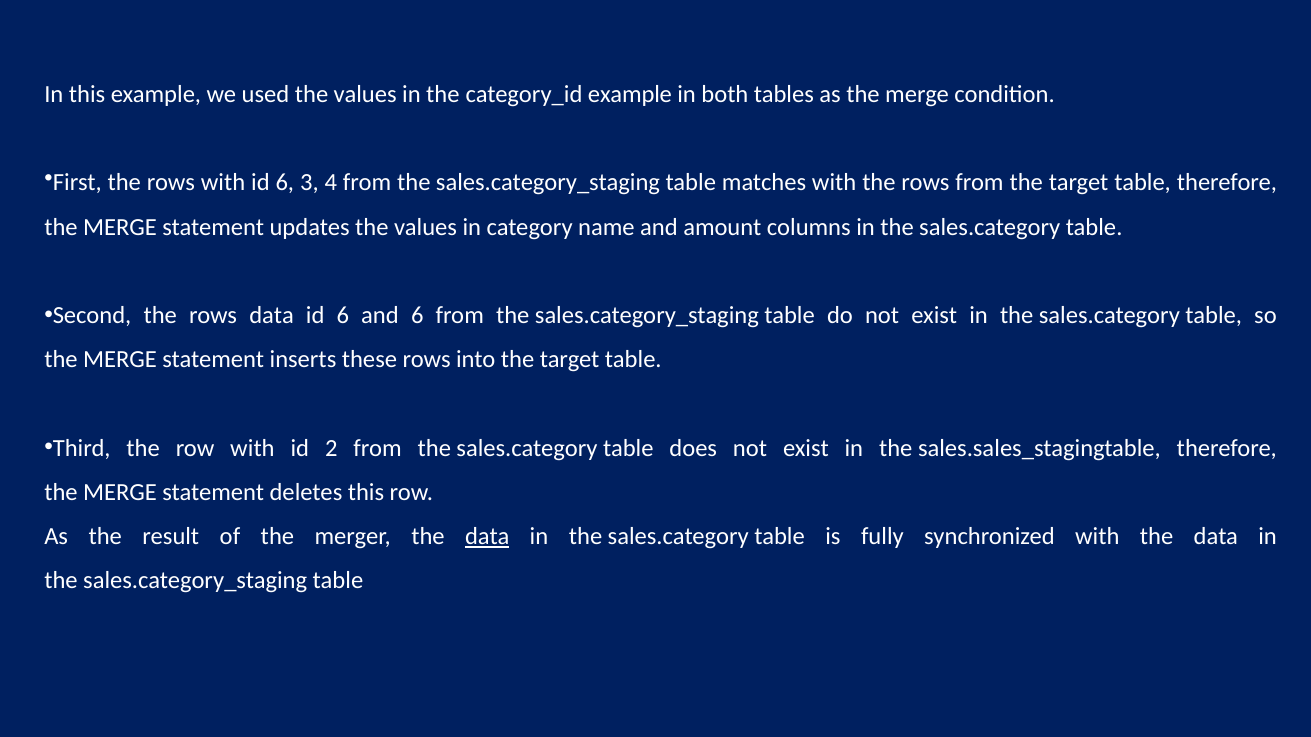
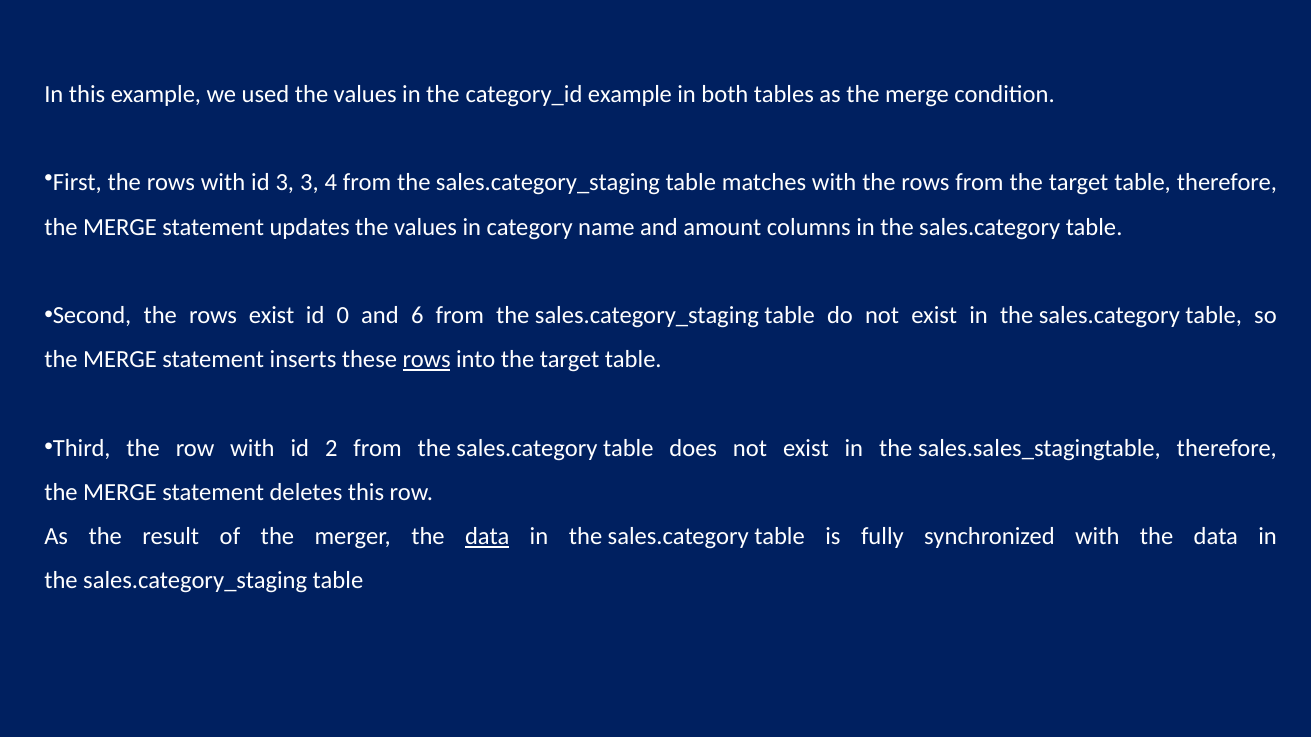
with id 6: 6 -> 3 (285, 183)
rows data: data -> exist (272, 316)
6: 6 -> 0 (343, 316)
rows underline: none -> present (427, 360)
